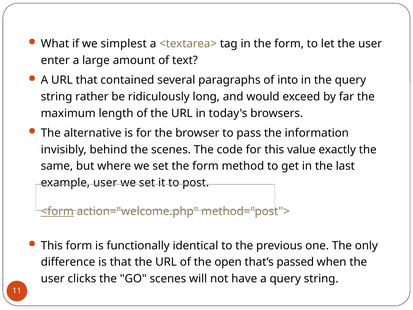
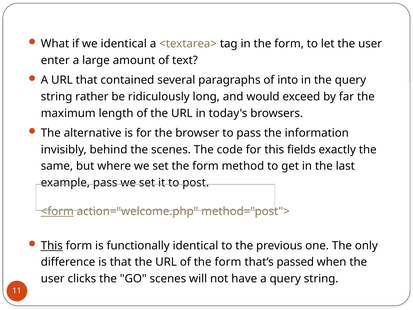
we simplest: simplest -> identical (124, 44)
value: value -> fields (301, 150)
example user: user -> pass (105, 183)
This underline: none -> present (52, 245)
of the open: open -> form (228, 262)
